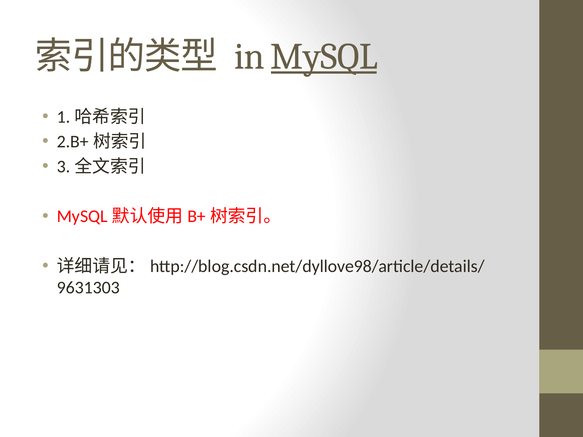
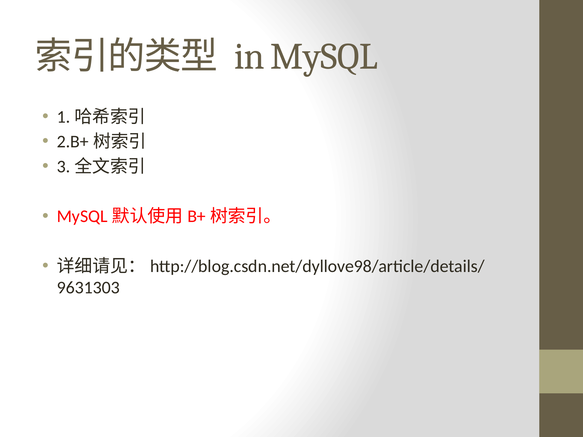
MySQL underline: present -> none (324, 57)
